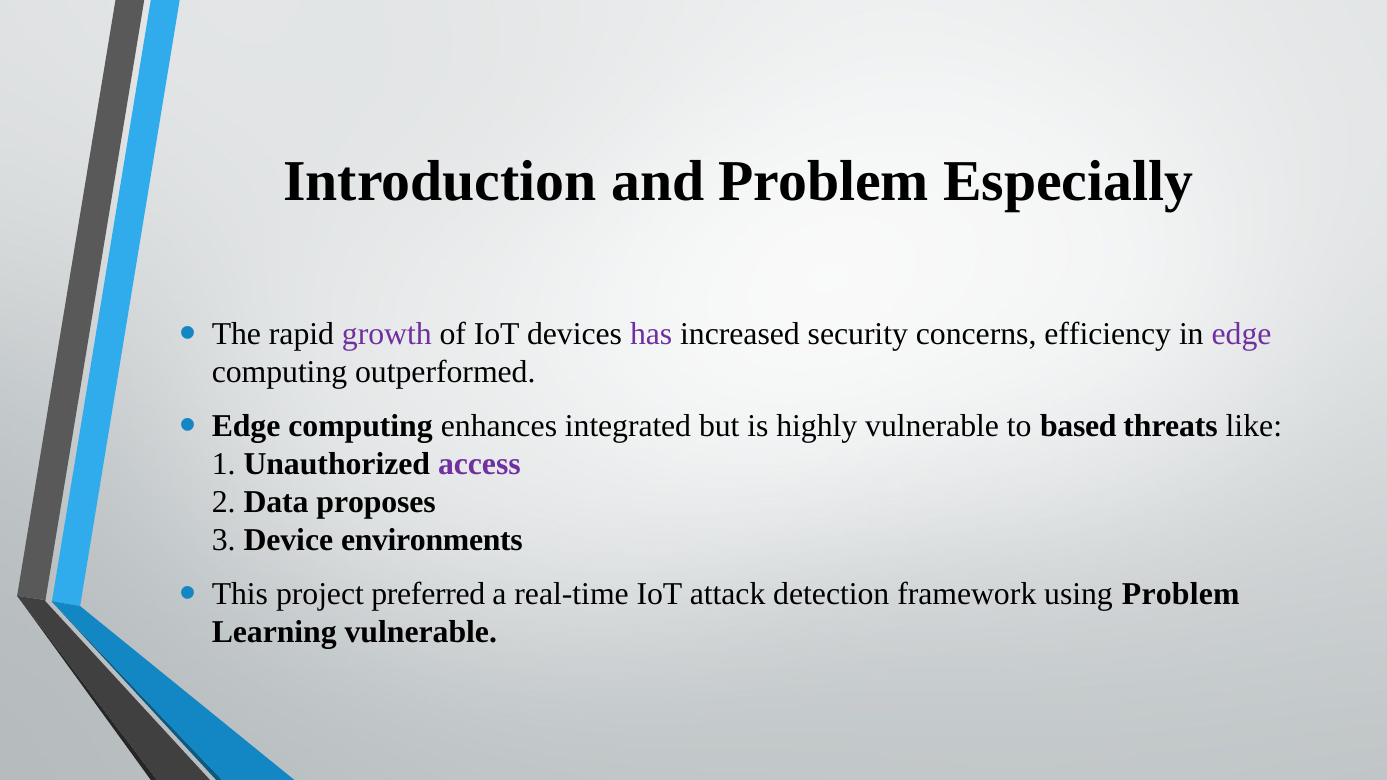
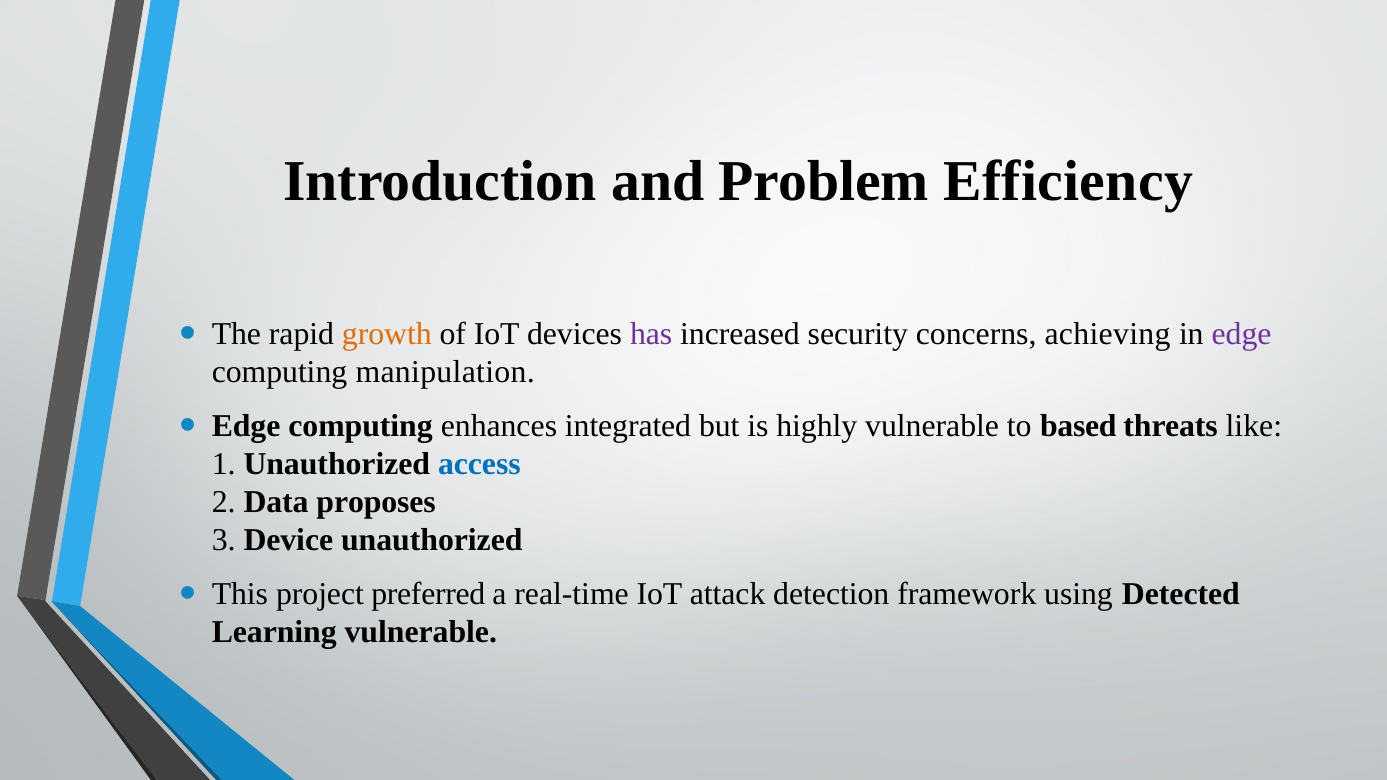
Especially: Especially -> Efficiency (1068, 182)
growth colour: purple -> orange (387, 334)
efficiency: efficiency -> achieving (1108, 334)
outperformed: outperformed -> manipulation (445, 372)
access colour: purple -> blue (479, 464)
Device environments: environments -> unauthorized (432, 540)
using Problem: Problem -> Detected (1181, 594)
